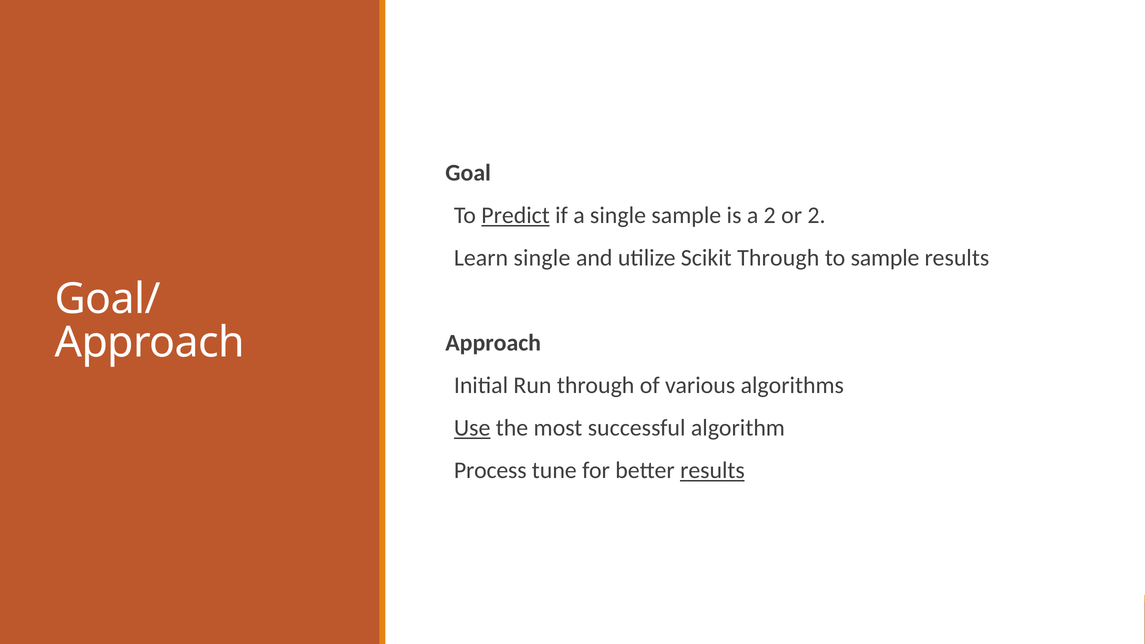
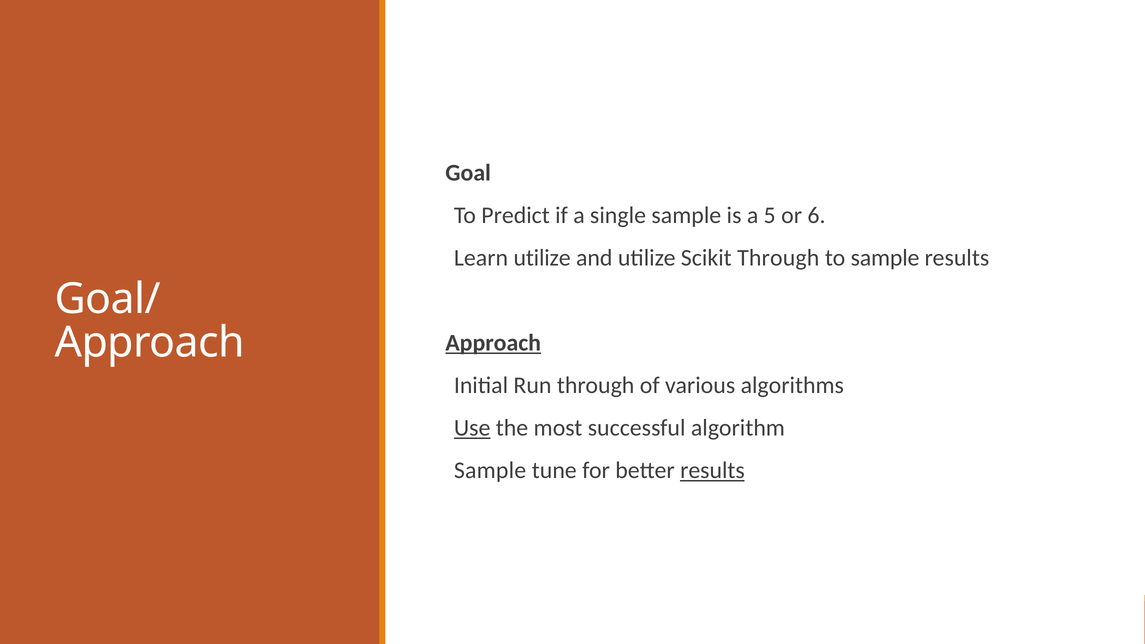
Predict underline: present -> none (516, 216)
a 2: 2 -> 5 (770, 216)
or 2: 2 -> 6 (817, 216)
Learn single: single -> utilize (542, 258)
Approach underline: none -> present (493, 343)
Process: Process -> Sample (490, 471)
